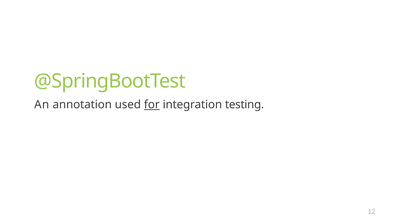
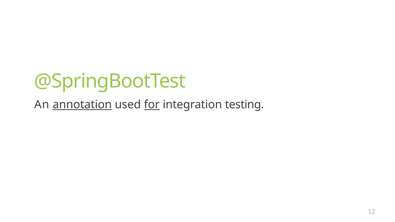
annotation underline: none -> present (82, 105)
